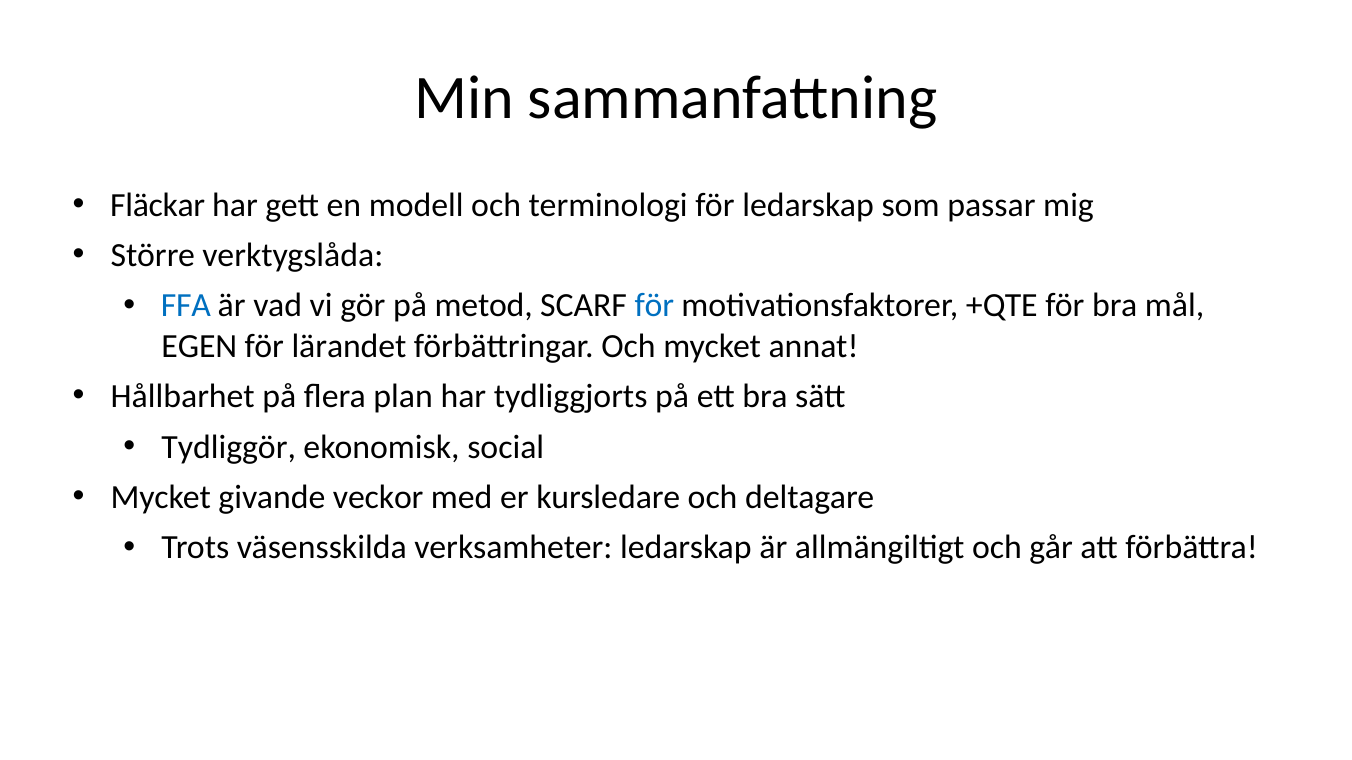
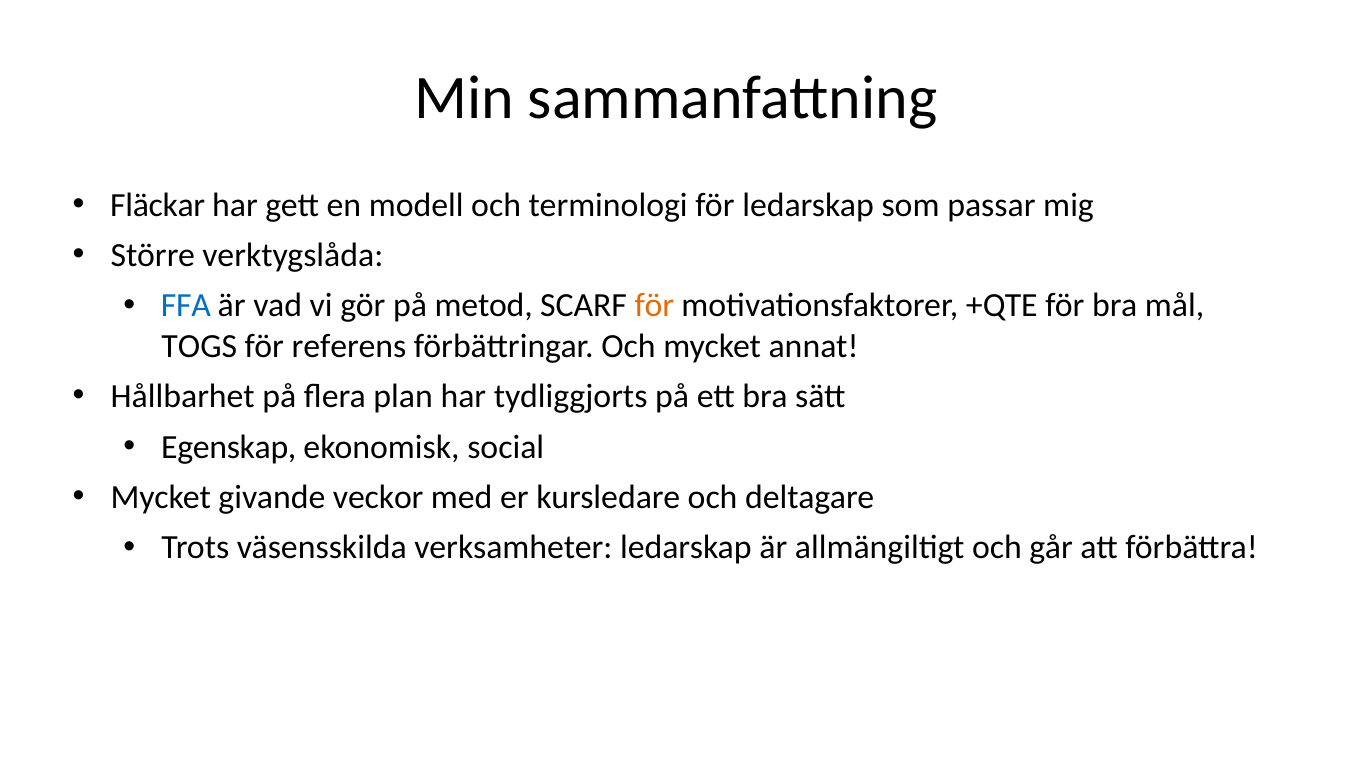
för colour: blue -> orange (654, 306)
EGEN: EGEN -> TOGS (199, 346)
lärandet: lärandet -> referens (349, 346)
Tydliggör: Tydliggör -> Egenskap (229, 447)
